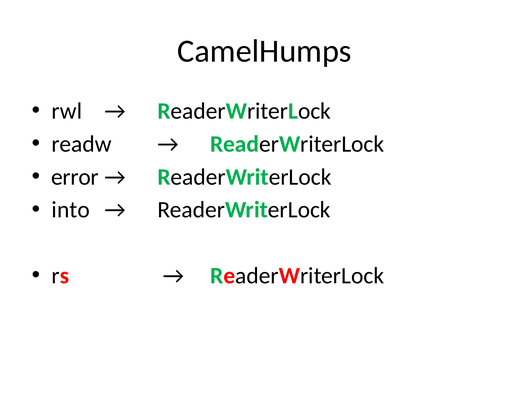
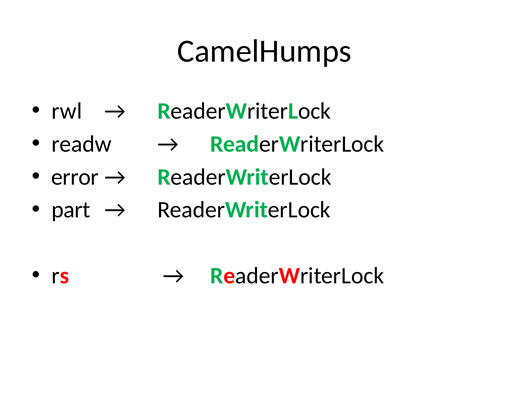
into: into -> part (71, 210)
